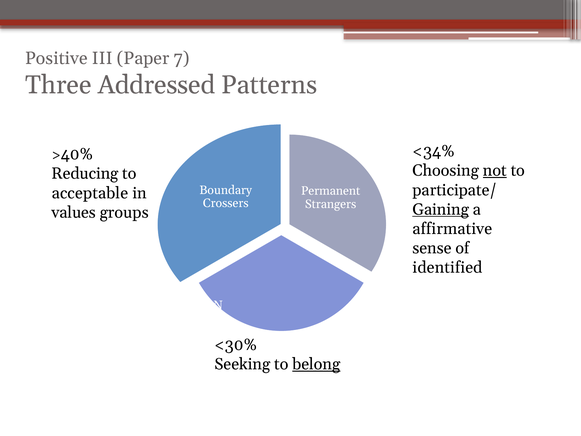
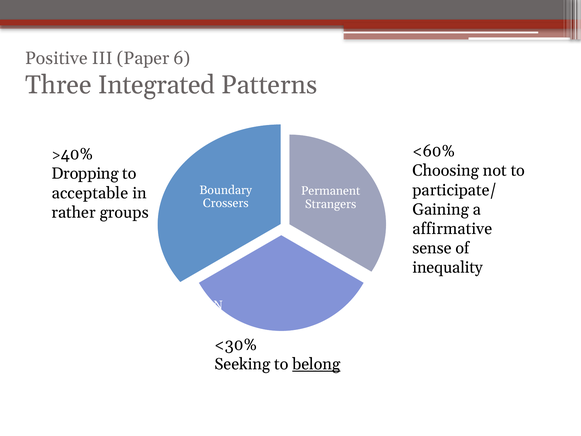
7: 7 -> 6 (182, 58)
Addressed: Addressed -> Integrated (156, 85)
<34%: <34% -> <60% (434, 151)
not underline: present -> none (495, 171)
Reducing: Reducing -> Dropping (85, 174)
Gaining underline: present -> none (441, 209)
values: values -> rather (74, 212)
identified: identified -> inequality (448, 267)
